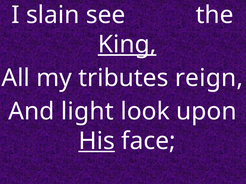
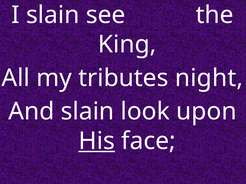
King underline: present -> none (127, 45)
reign: reign -> night (209, 78)
And light: light -> slain (87, 112)
